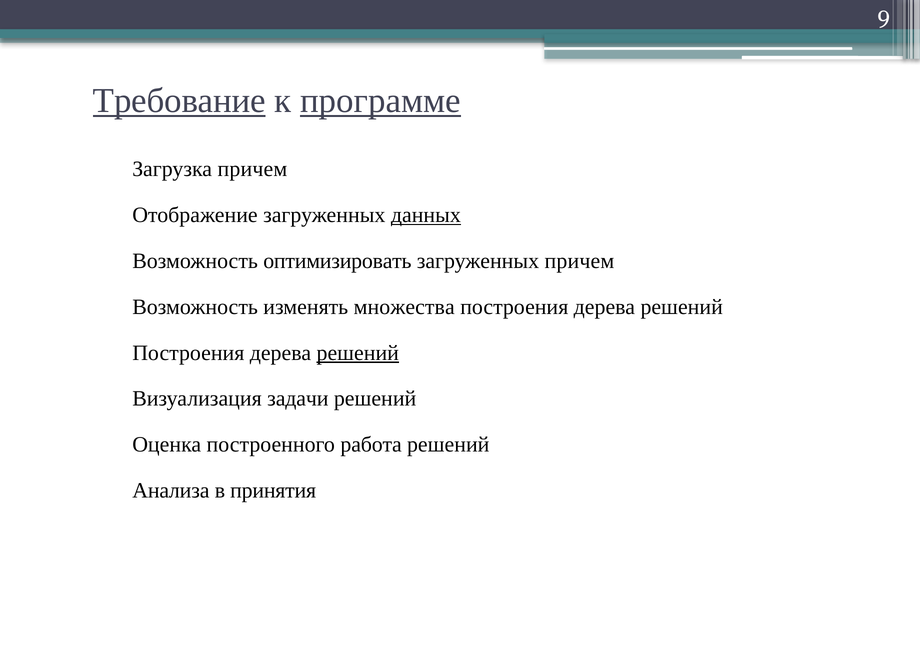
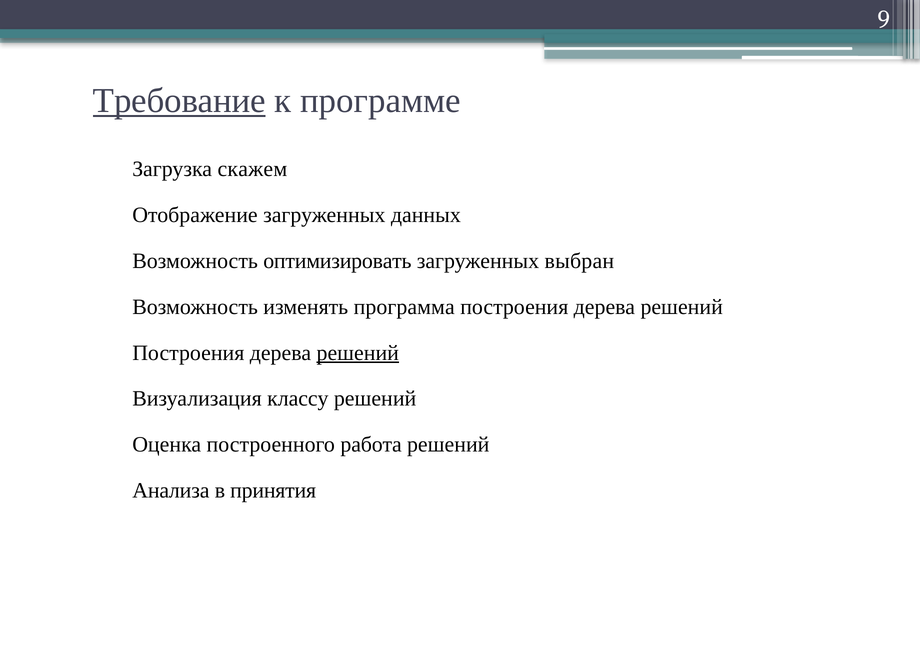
программе underline: present -> none (380, 101)
Загрузка причем: причем -> скажем (252, 169)
данных underline: present -> none (426, 215)
загруженных причем: причем -> выбран (579, 261)
множества: множества -> программа (404, 307)
задачи: задачи -> классу (298, 398)
